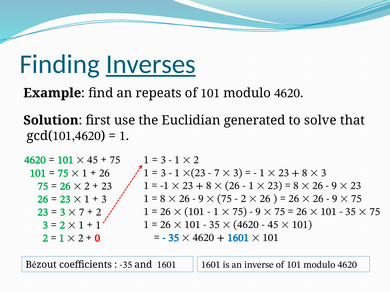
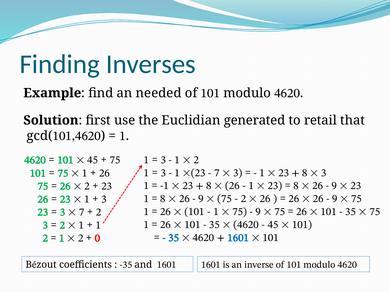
Inverses underline: present -> none (151, 64)
repeats: repeats -> needed (159, 93)
solve: solve -> retail (320, 120)
